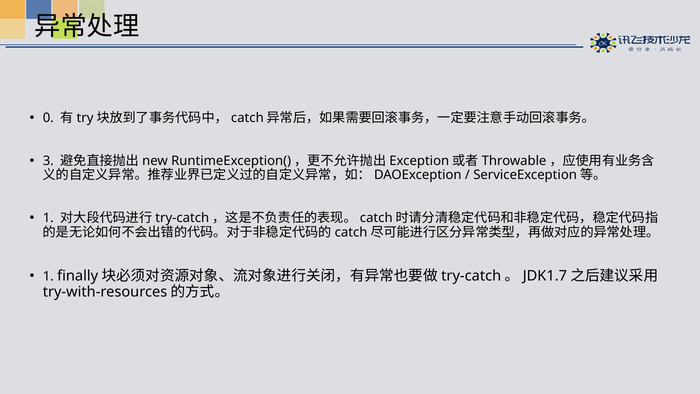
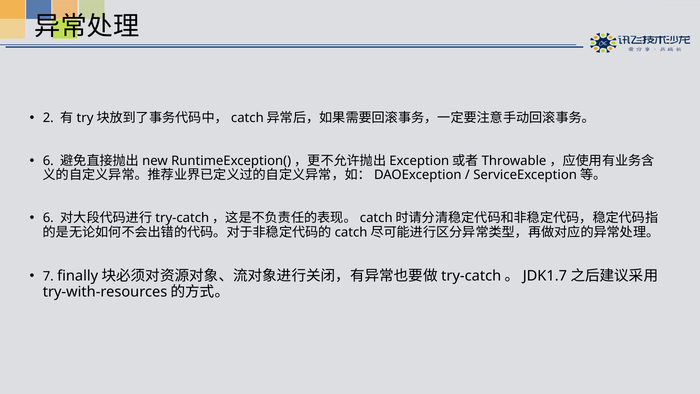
0: 0 -> 2 (48, 118)
3: 3 -> 6 (48, 161)
1: 1 -> 6 (48, 218)
1: 1 -> 7 (48, 276)
